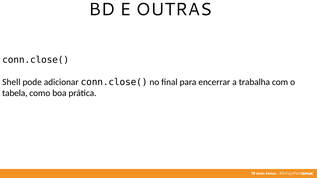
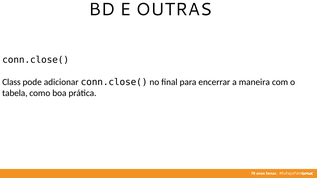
Shell: Shell -> Class (11, 82)
trabalha: trabalha -> maneira (254, 82)
